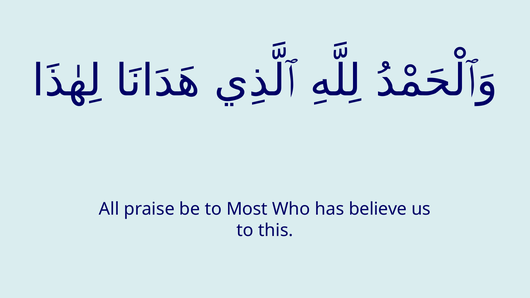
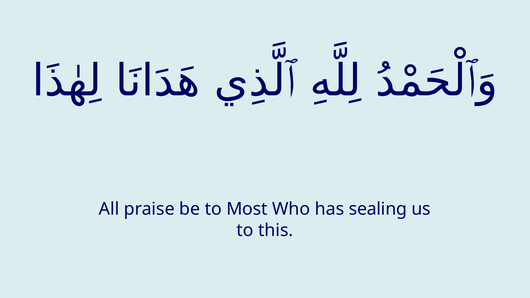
believe: believe -> sealing (378, 209)
